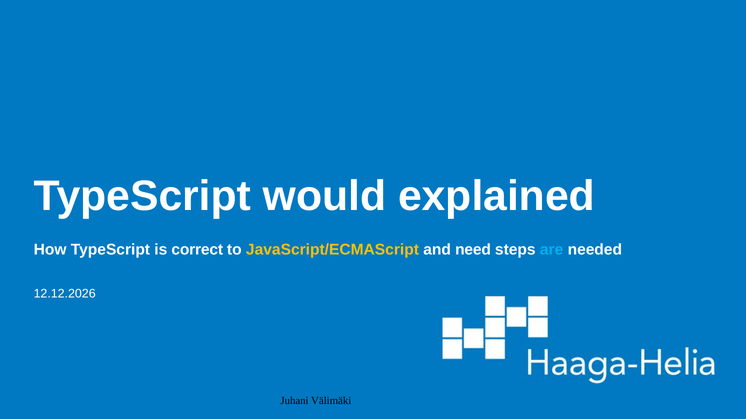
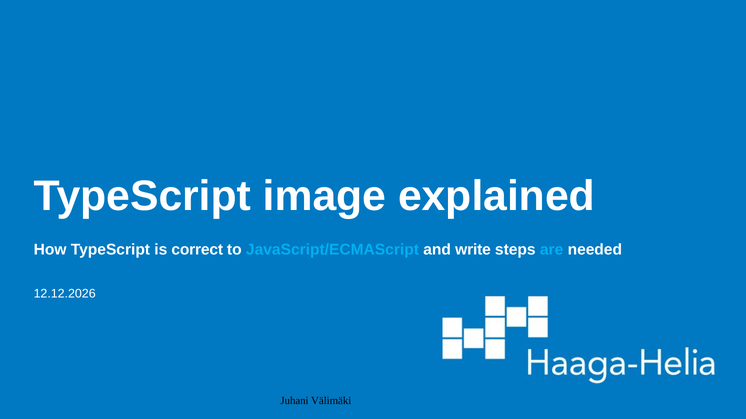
would: would -> image (325, 197)
JavaScript/ECMAScript colour: yellow -> light blue (332, 250)
need: need -> write (473, 250)
